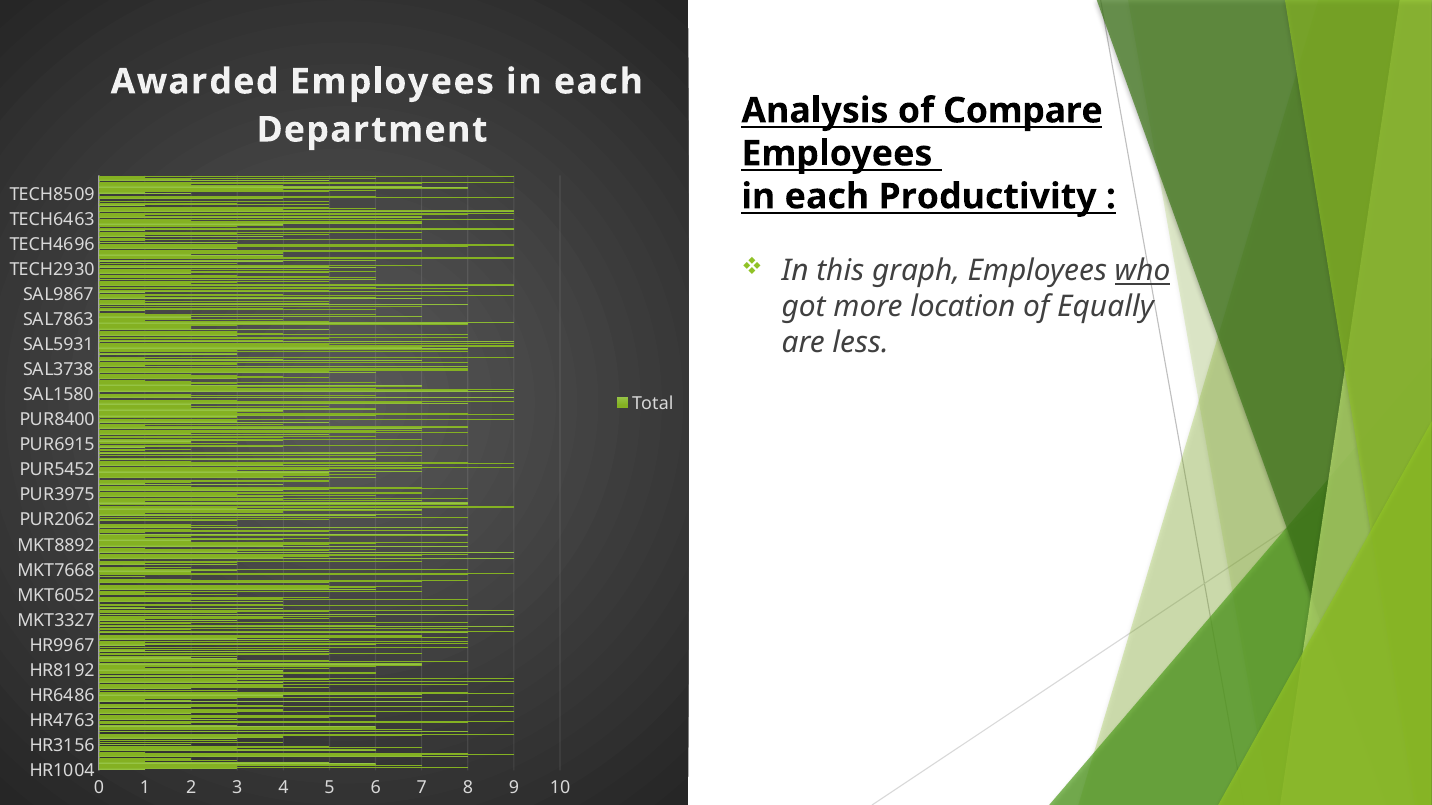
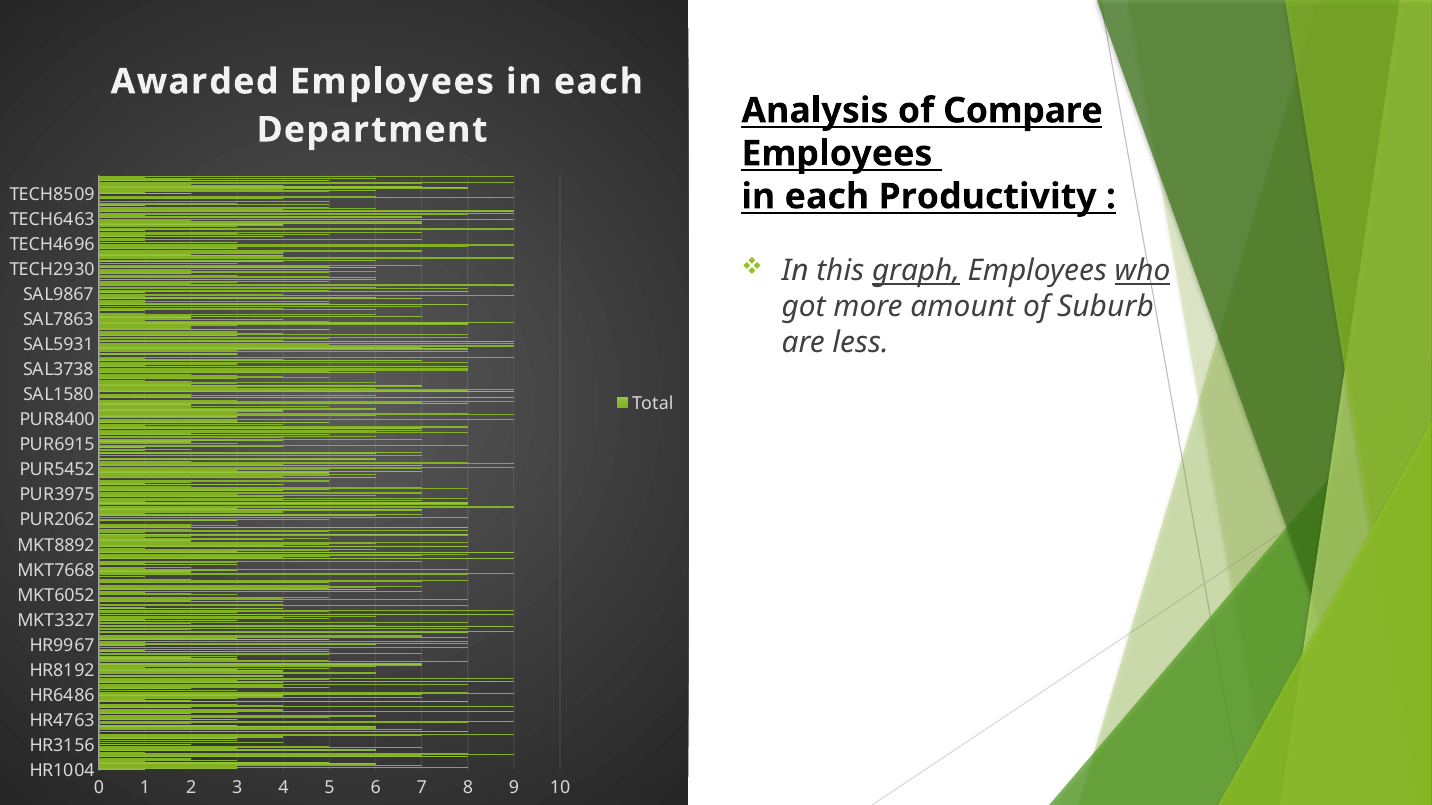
graph underline: none -> present (916, 271)
location: location -> amount (963, 307)
Equally: Equally -> Suburb (1105, 307)
